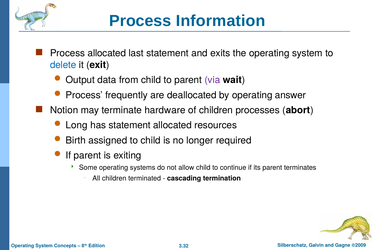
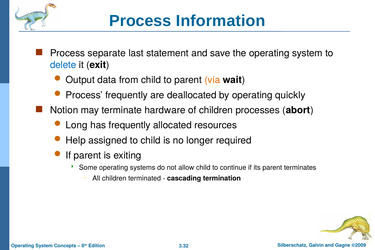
Process allocated: allocated -> separate (107, 53)
exits: exits -> save (220, 53)
via colour: purple -> orange (212, 80)
answer: answer -> quickly (290, 95)
has statement: statement -> frequently (130, 125)
Birth: Birth -> Help (76, 140)
